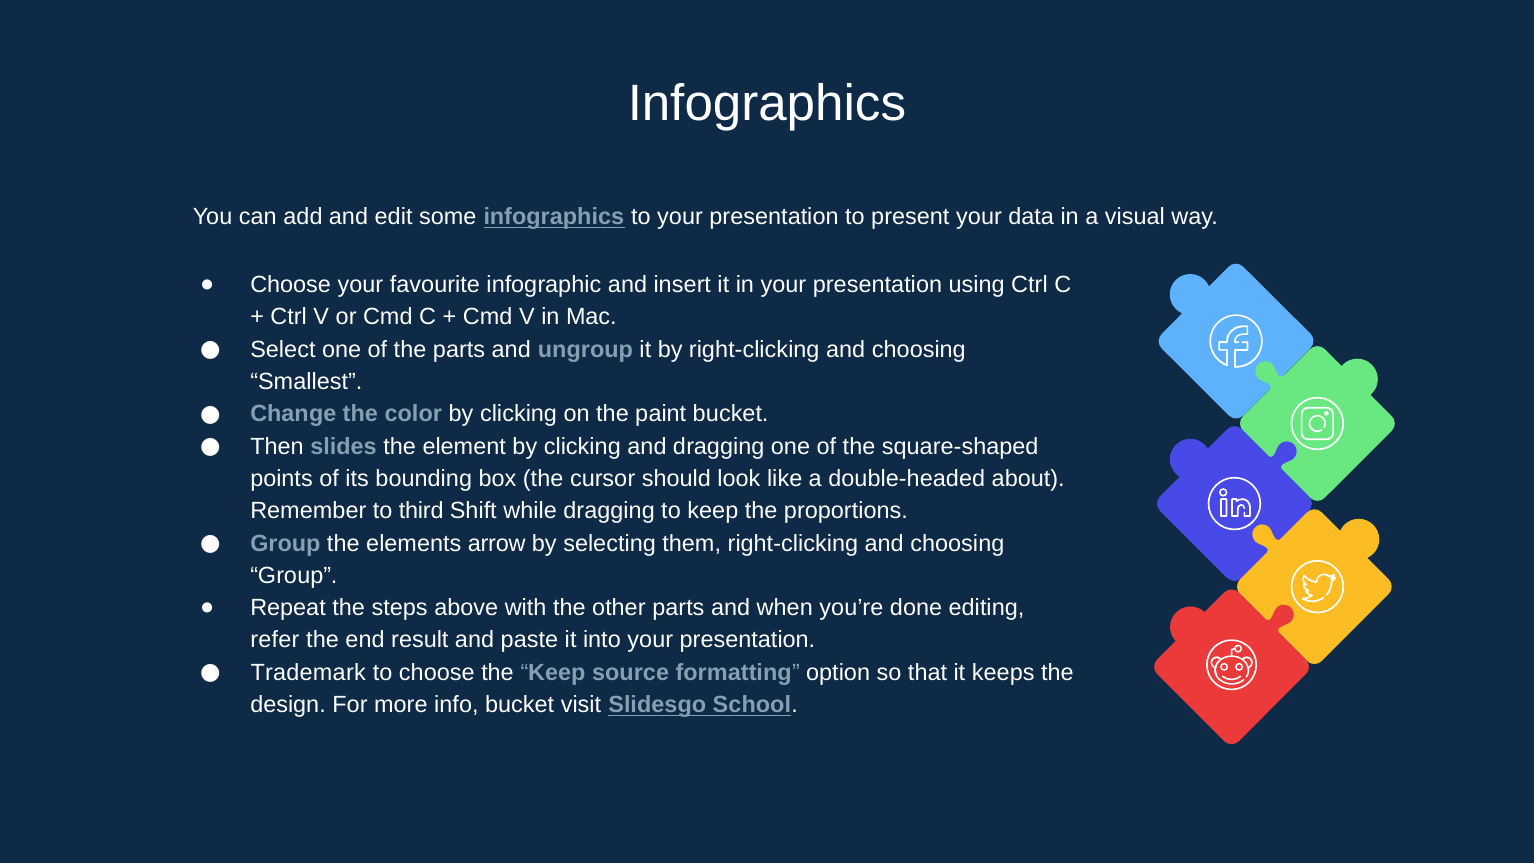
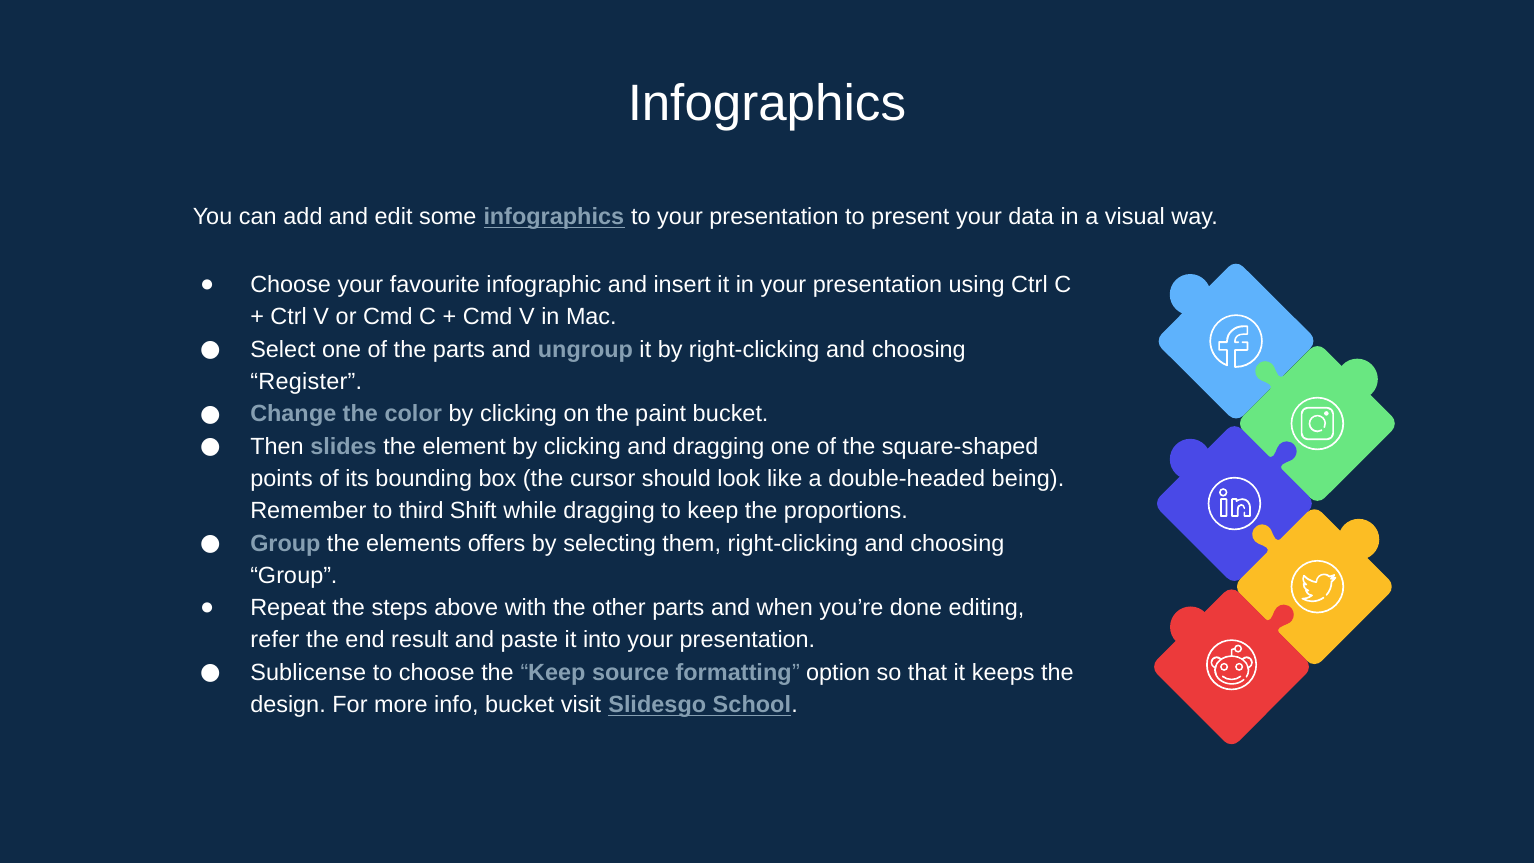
Smallest: Smallest -> Register (306, 382)
about: about -> being (1028, 479)
arrow: arrow -> offers (497, 543)
Trademark: Trademark -> Sublicense (308, 672)
